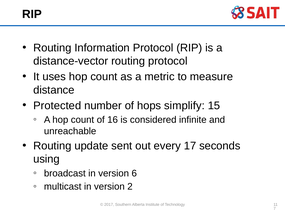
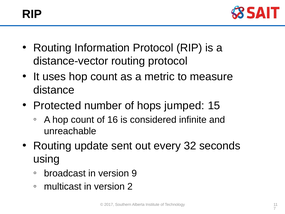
simplify: simplify -> jumped (184, 105)
17: 17 -> 32 (190, 146)
6: 6 -> 9 (134, 173)
